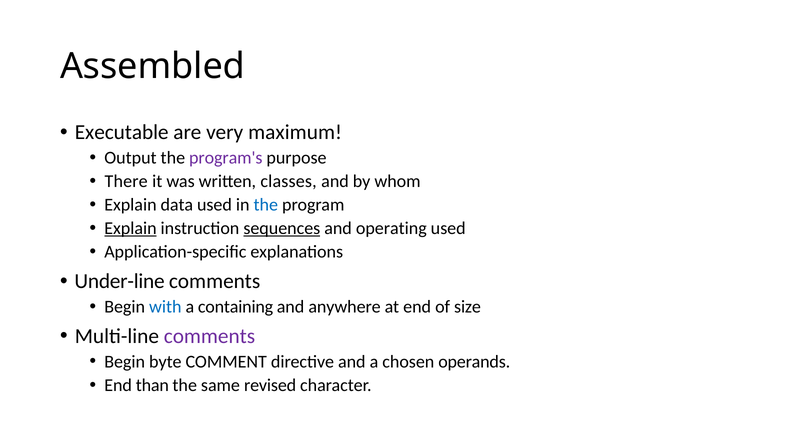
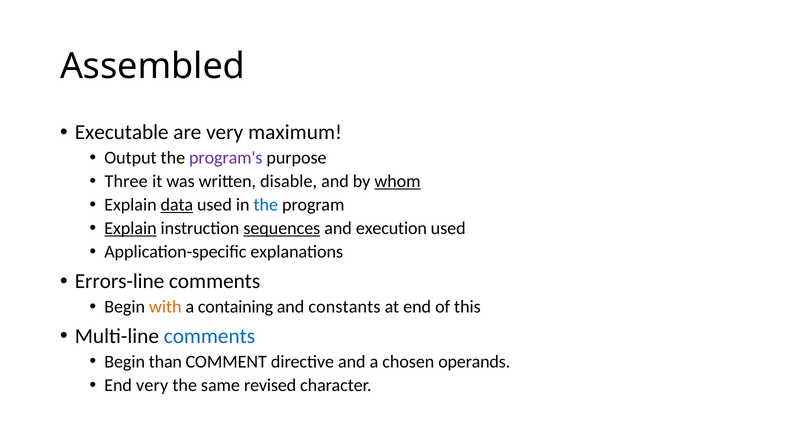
There: There -> Three (126, 181)
classes: classes -> disable (289, 181)
whom underline: none -> present (397, 181)
data underline: none -> present (177, 205)
operating: operating -> execution (391, 228)
Under-line: Under-line -> Errors-line (119, 281)
with colour: blue -> orange (165, 307)
anywhere: anywhere -> constants (344, 307)
size: size -> this (467, 307)
comments colour: purple -> blue (209, 336)
byte: byte -> than (165, 361)
End than: than -> very (152, 385)
